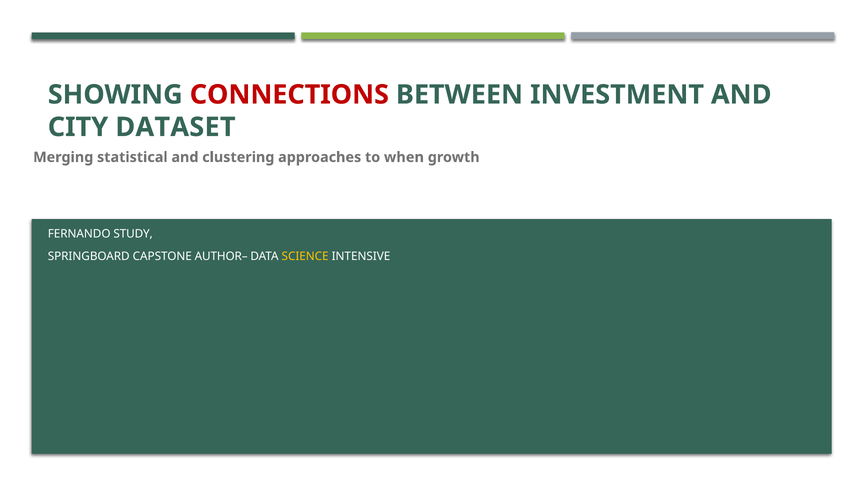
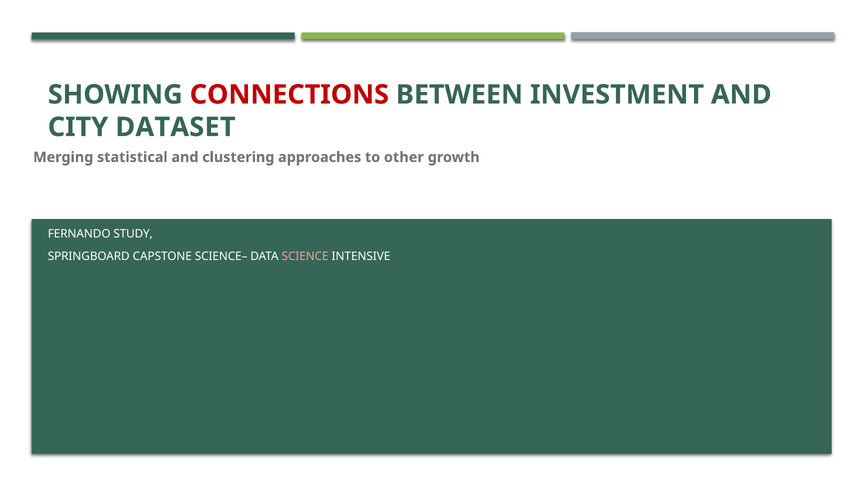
when: when -> other (404, 157)
AUTHOR–: AUTHOR– -> SCIENCE– (221, 257)
SCIENCE colour: yellow -> pink (305, 257)
